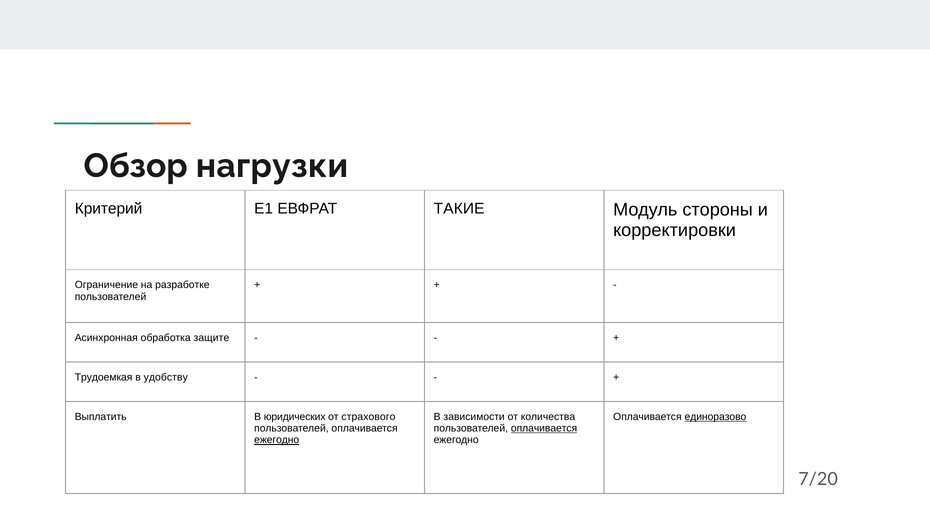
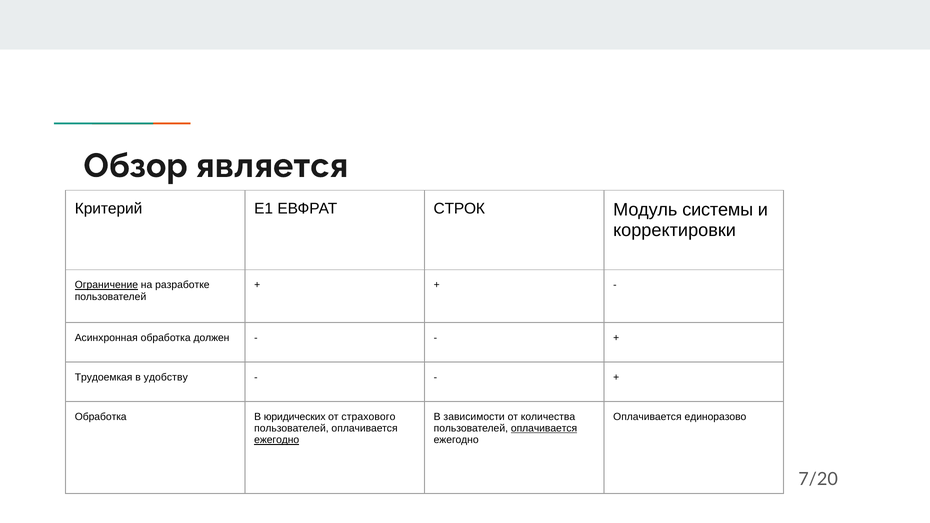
нагрузки: нагрузки -> является (272, 166)
ТАКИЕ: ТАКИЕ -> СТРОК (459, 209)
стороны: стороны -> системы (718, 210)
Ограничение underline: none -> present (106, 285)
защите: защите -> должен (211, 338)
Выплатить: Выплатить -> Обработка (101, 417)
единоразово underline: present -> none (715, 417)
